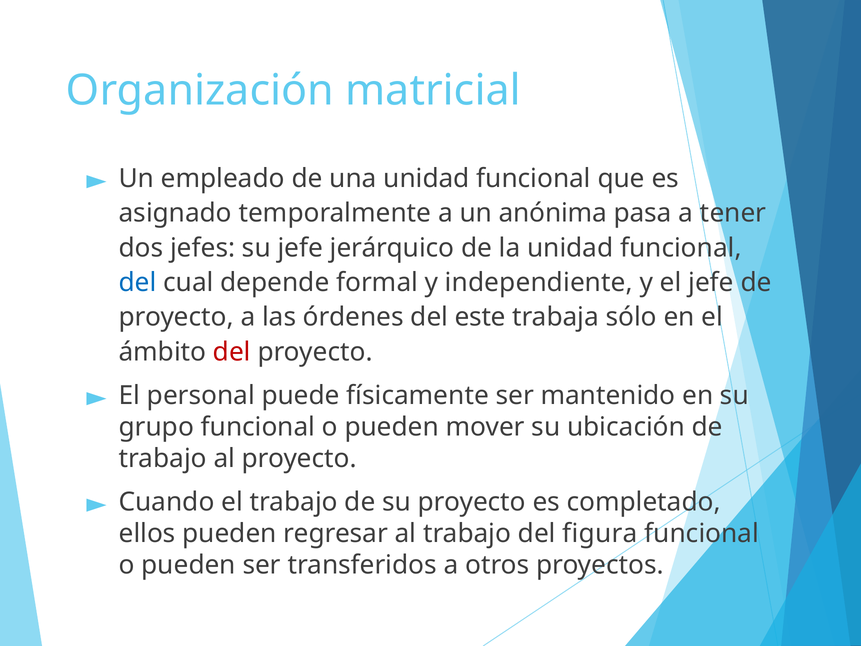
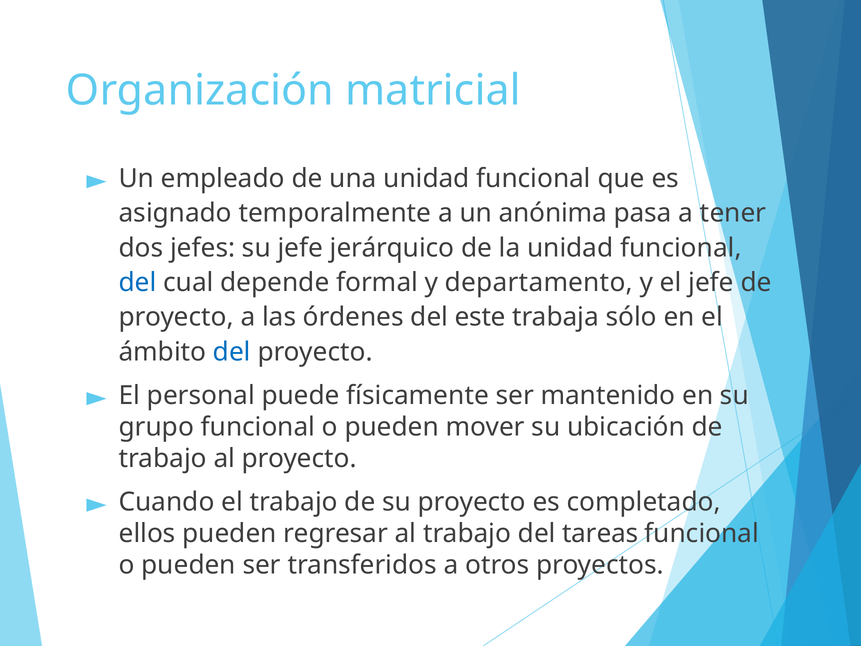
independiente: independiente -> departamento (539, 282)
del colour: red -> blue (232, 352)
figura: figura -> tareas (600, 533)
